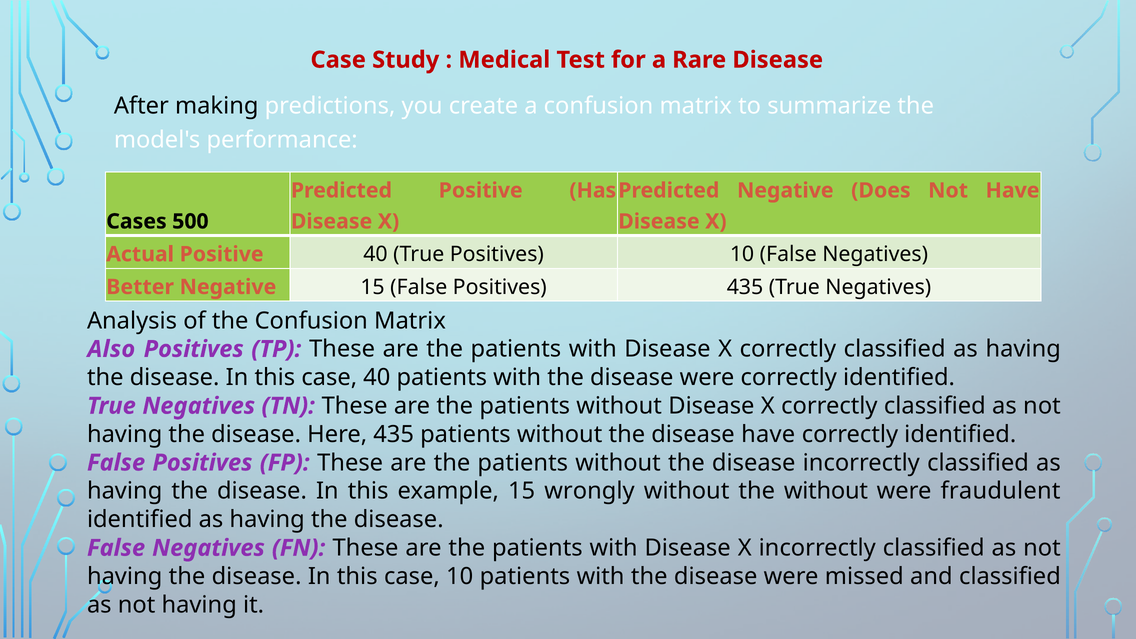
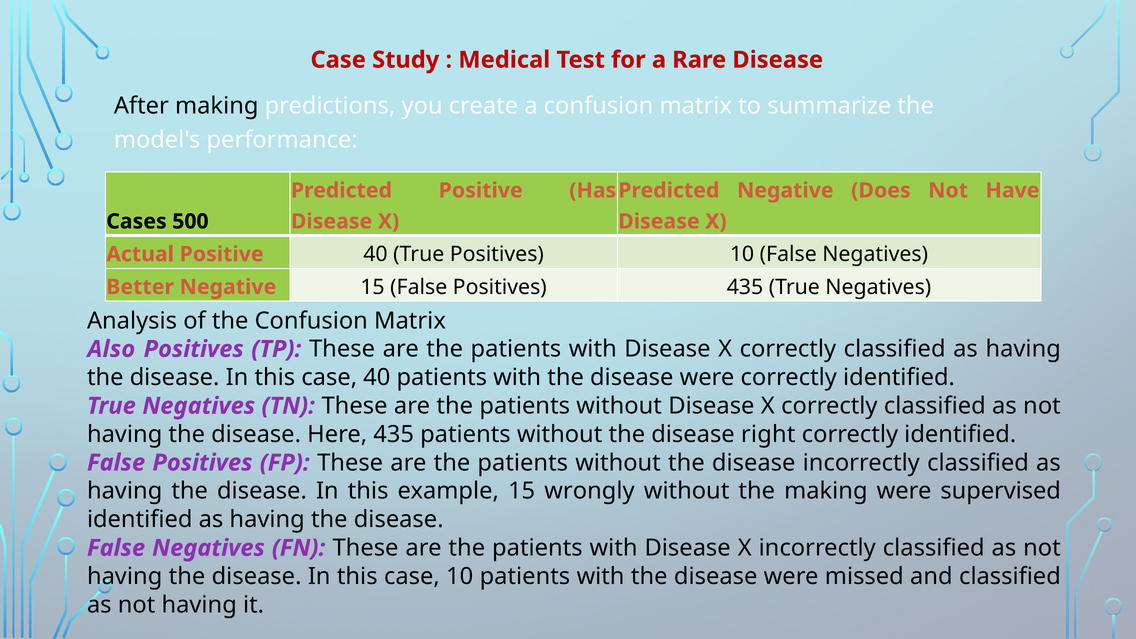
disease have: have -> right (768, 434)
the without: without -> making (826, 491)
fraudulent: fraudulent -> supervised (1001, 491)
